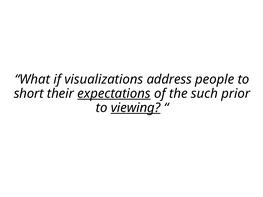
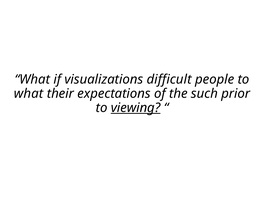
address: address -> difficult (169, 79)
short: short -> what (29, 94)
expectations underline: present -> none (114, 94)
